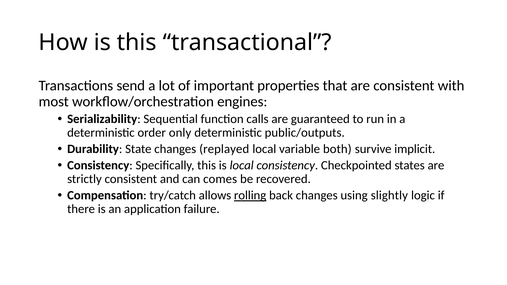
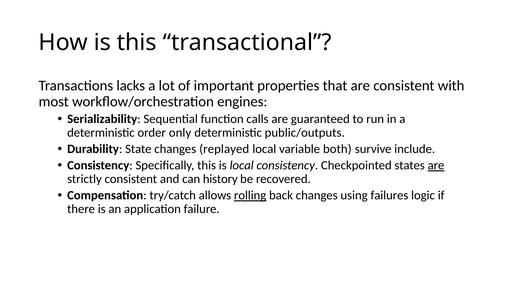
send: send -> lacks (131, 86)
implicit: implicit -> include (415, 149)
are underline: none -> present (436, 165)
comes: comes -> history (220, 179)
slightly: slightly -> failures (389, 195)
